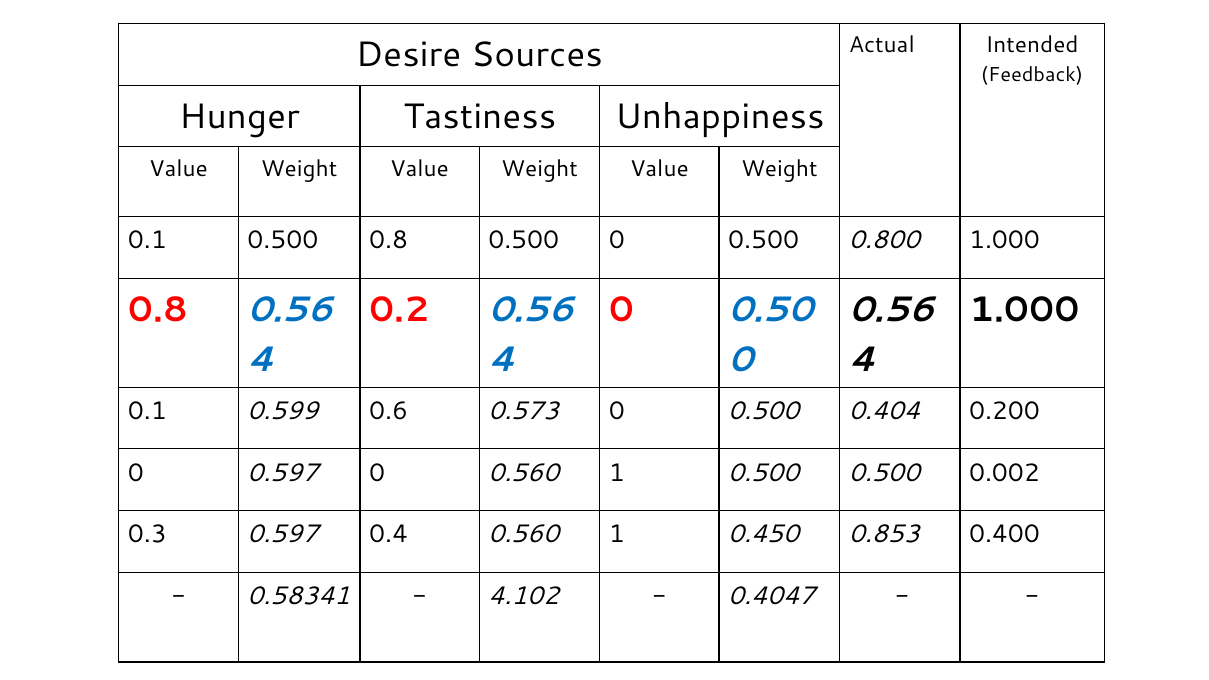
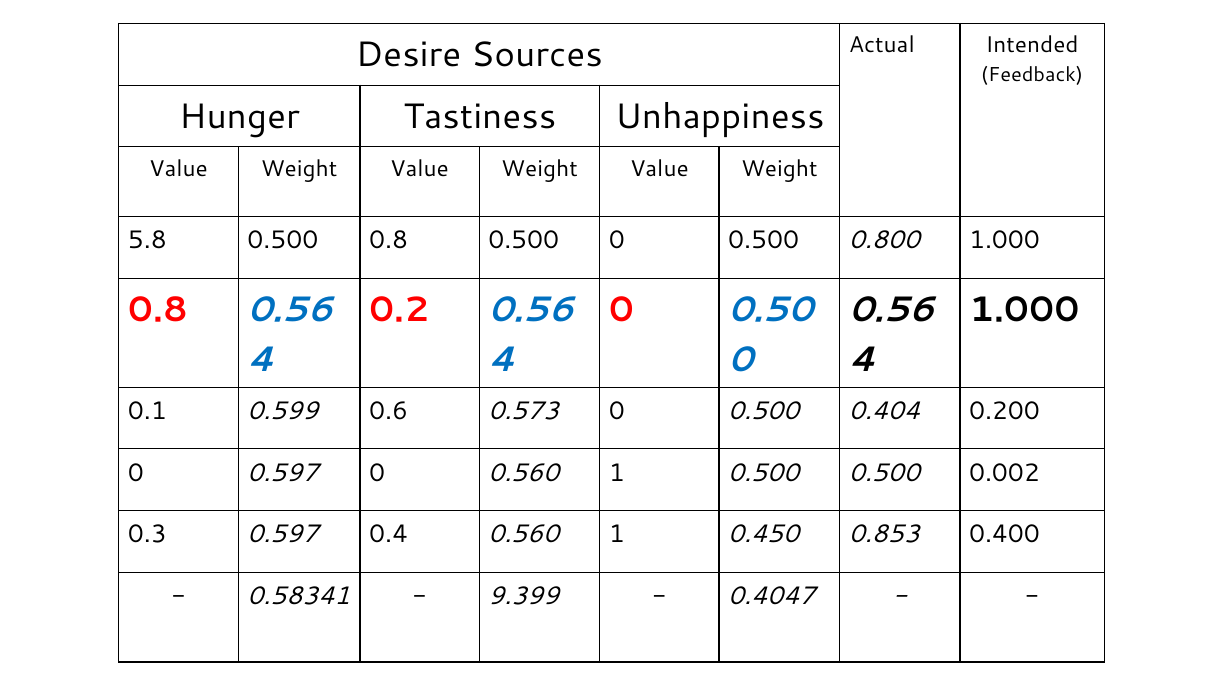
0.1: 0.1 -> 5.8 (147, 240)
4.102: 4.102 -> 9.399 (524, 596)
